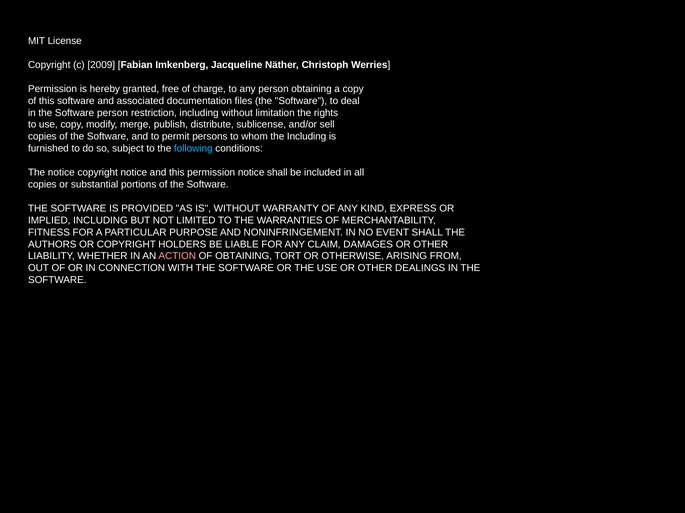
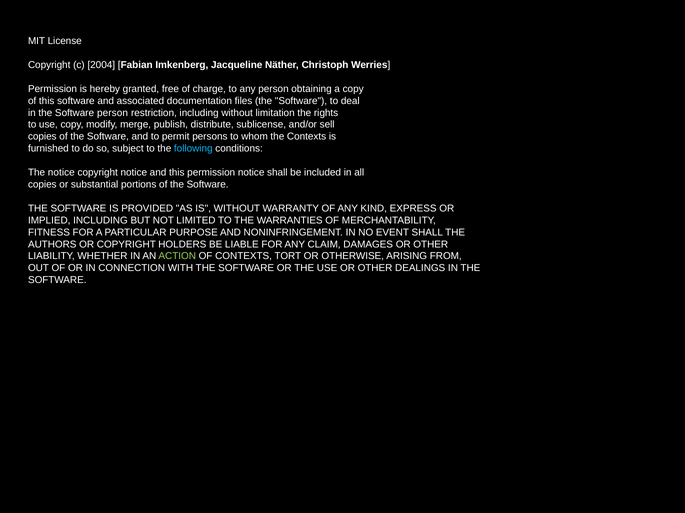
2009: 2009 -> 2004 (101, 65)
the Including: Including -> Contexts (307, 137)
ACTION colour: pink -> light green (177, 257)
OF OBTAINING: OBTAINING -> CONTEXTS (244, 257)
